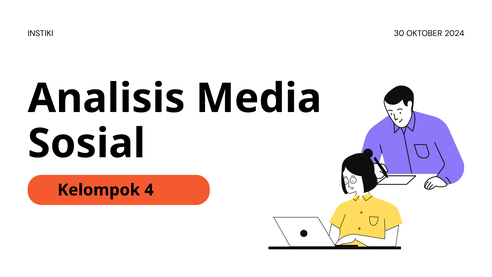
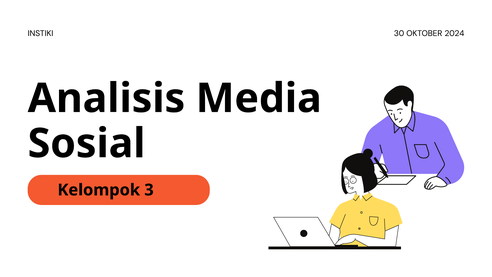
4: 4 -> 3 (149, 190)
